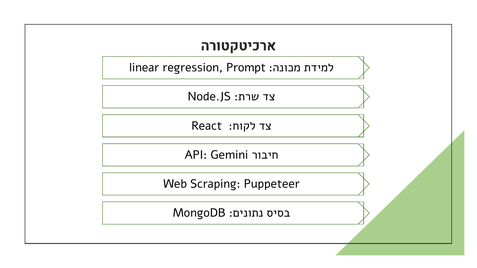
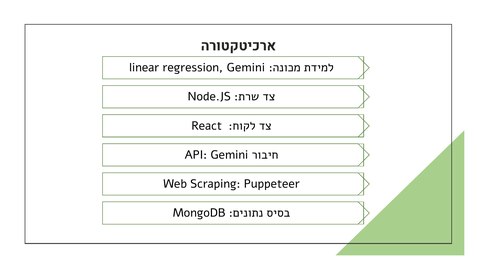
regression Prompt: Prompt -> Gemini (246, 68)
